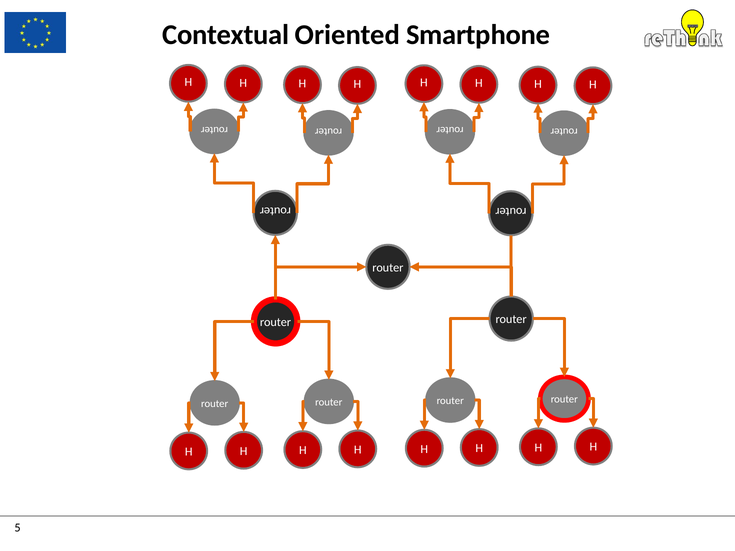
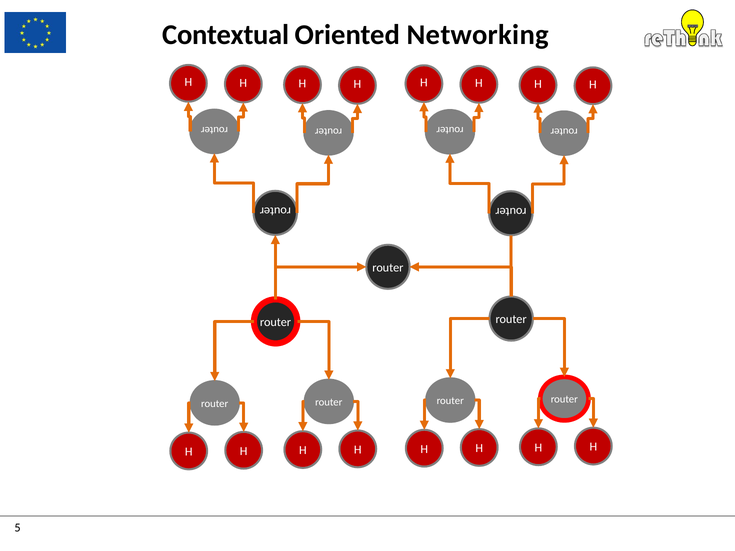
Smartphone: Smartphone -> Networking (478, 35)
